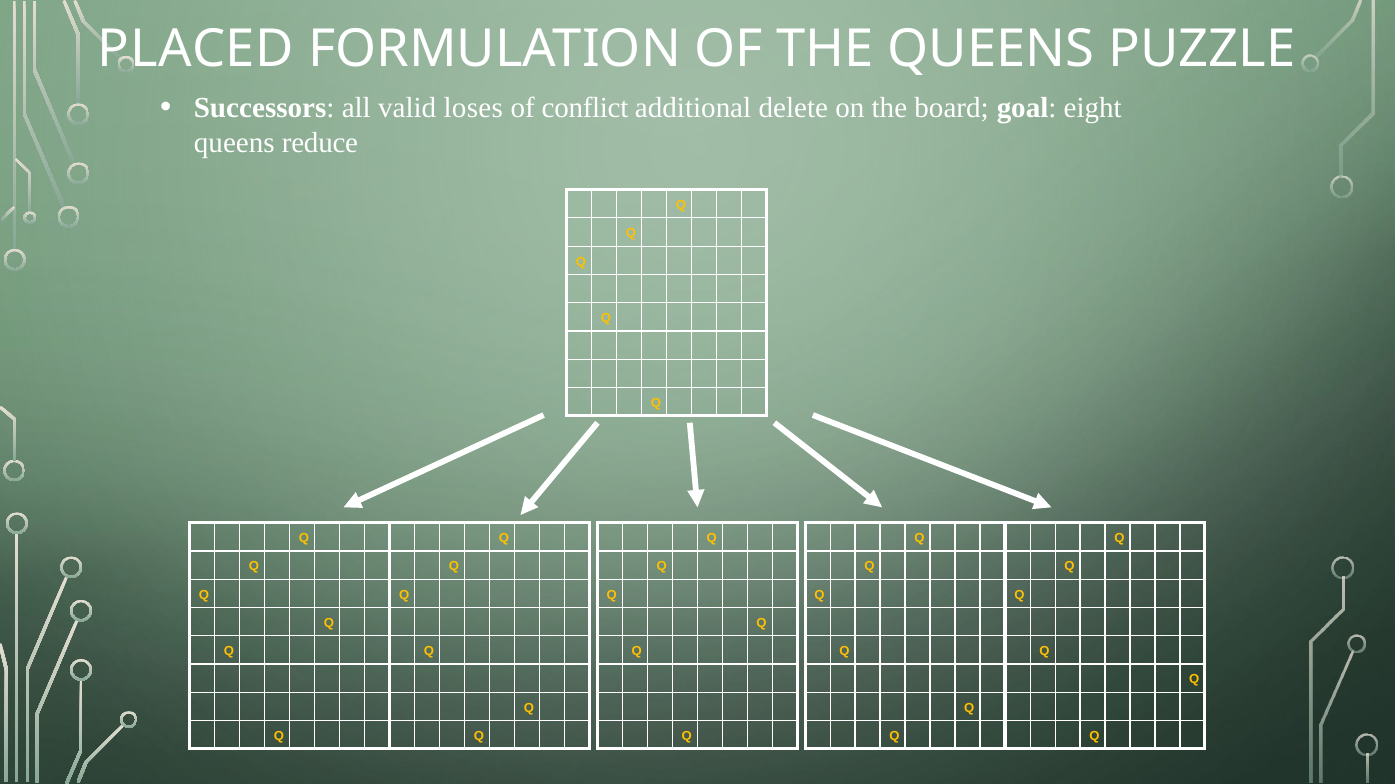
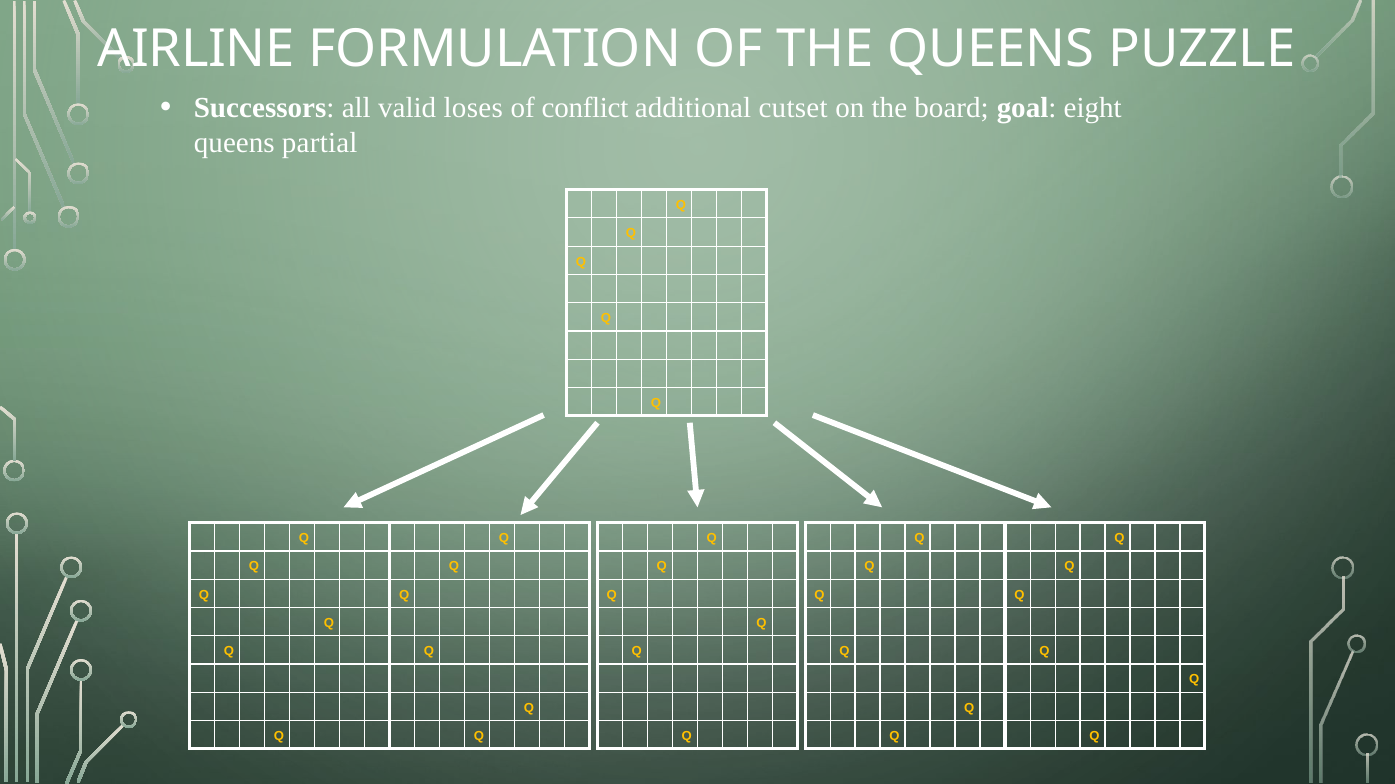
PLACED: PLACED -> AIRLINE (196, 49)
delete: delete -> cutset (793, 108)
reduce: reduce -> partial (320, 143)
